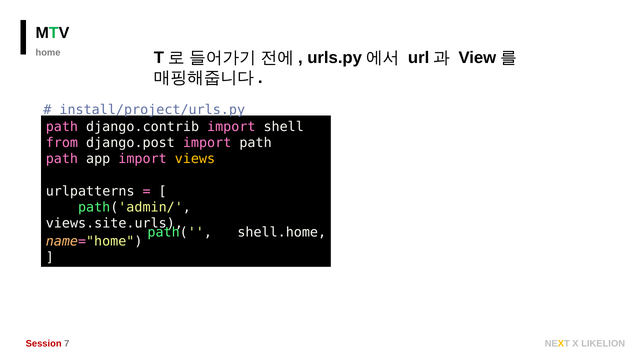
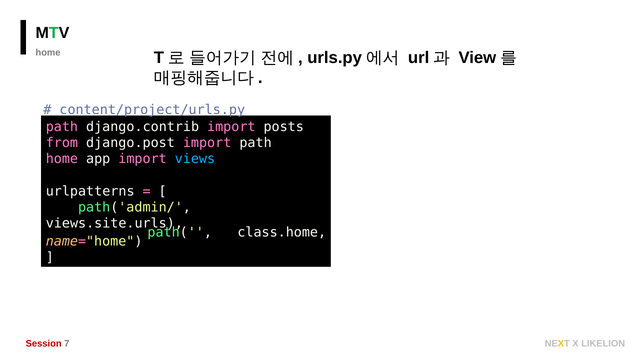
install/project/urls.py: install/project/urls.py -> content/project/urls.py (152, 110)
shell: shell -> posts (284, 127)
path: path -> home (62, 159)
views colour: yellow -> light blue (195, 159)
shell.home: shell.home -> class.home (282, 232)
